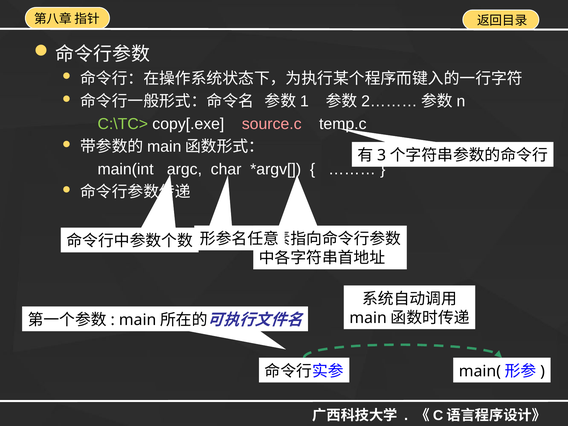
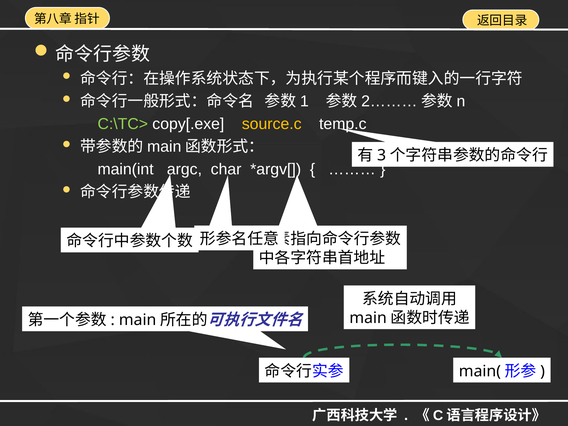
source.c colour: pink -> yellow (272, 124)
